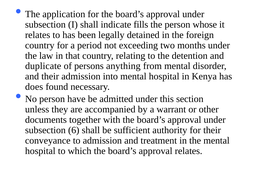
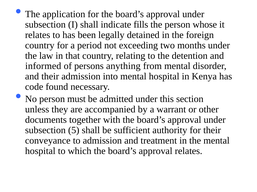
duplicate: duplicate -> informed (43, 66)
does: does -> code (34, 87)
have: have -> must (76, 99)
6: 6 -> 5 (74, 131)
